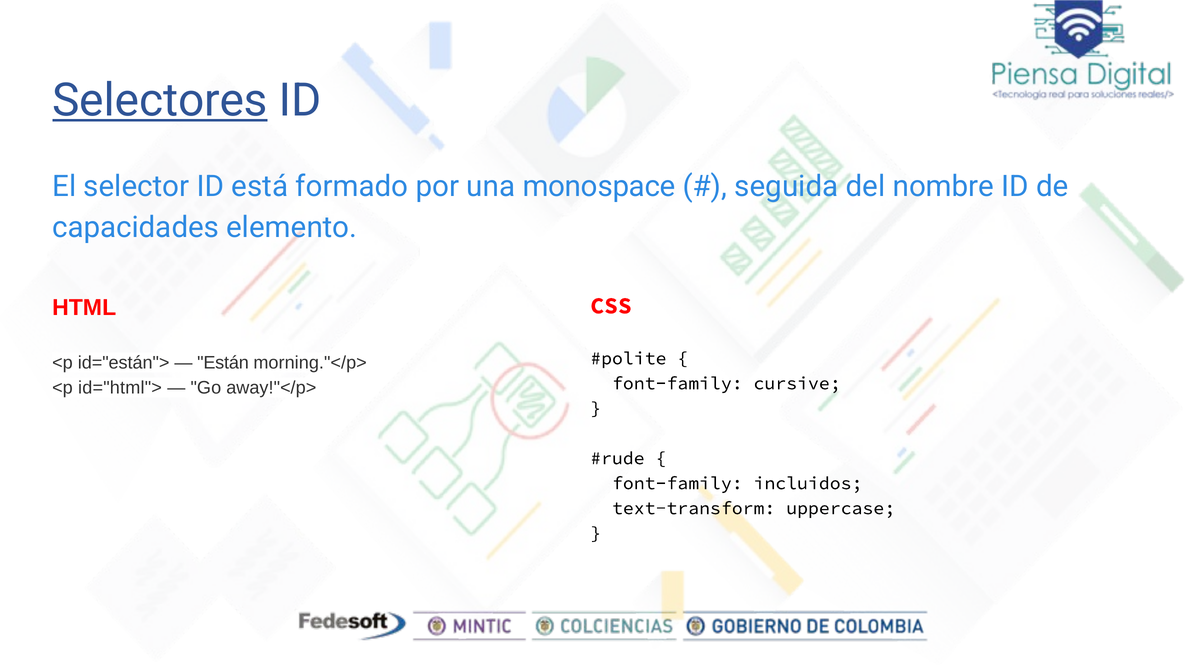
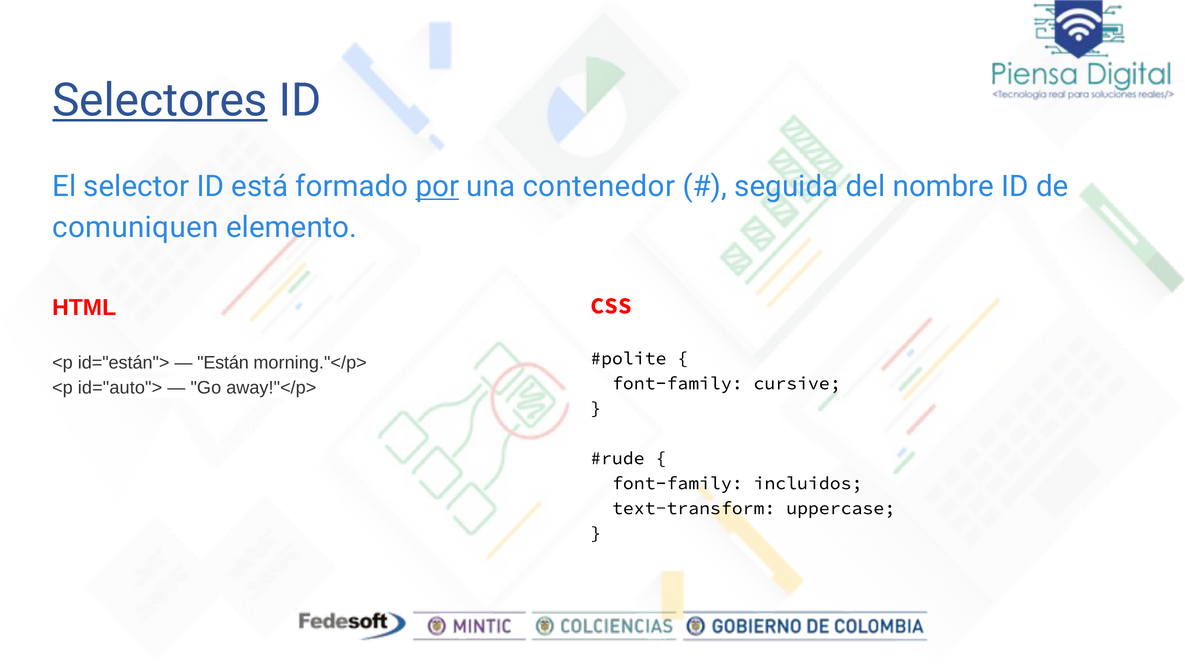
por underline: none -> present (437, 186)
monospace: monospace -> contenedor (599, 186)
capacidades: capacidades -> comuniquen (135, 227)
id="html">: id="html"> -> id="auto"> (120, 388)
